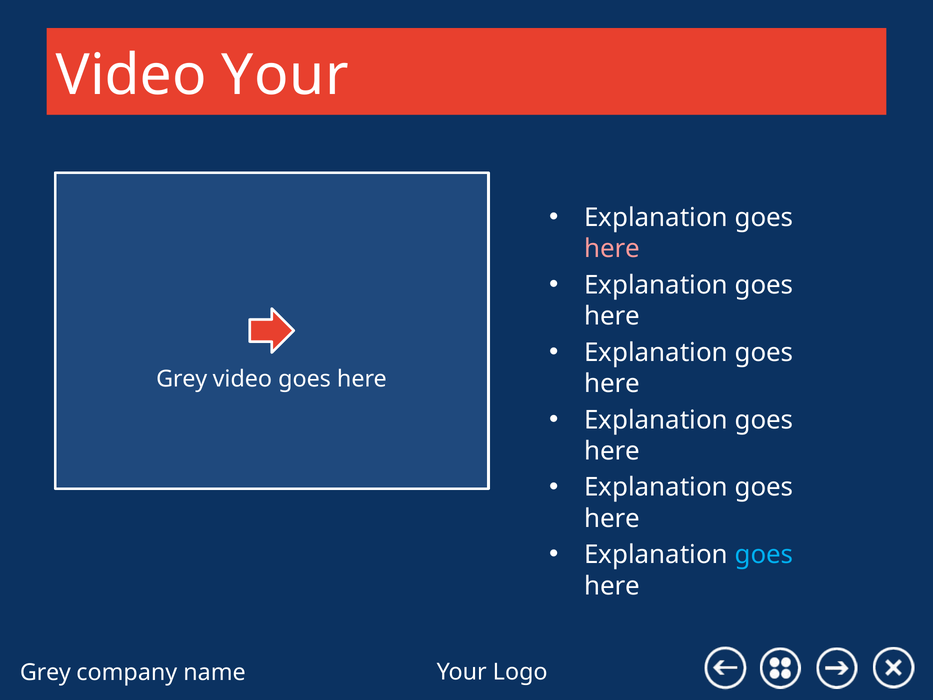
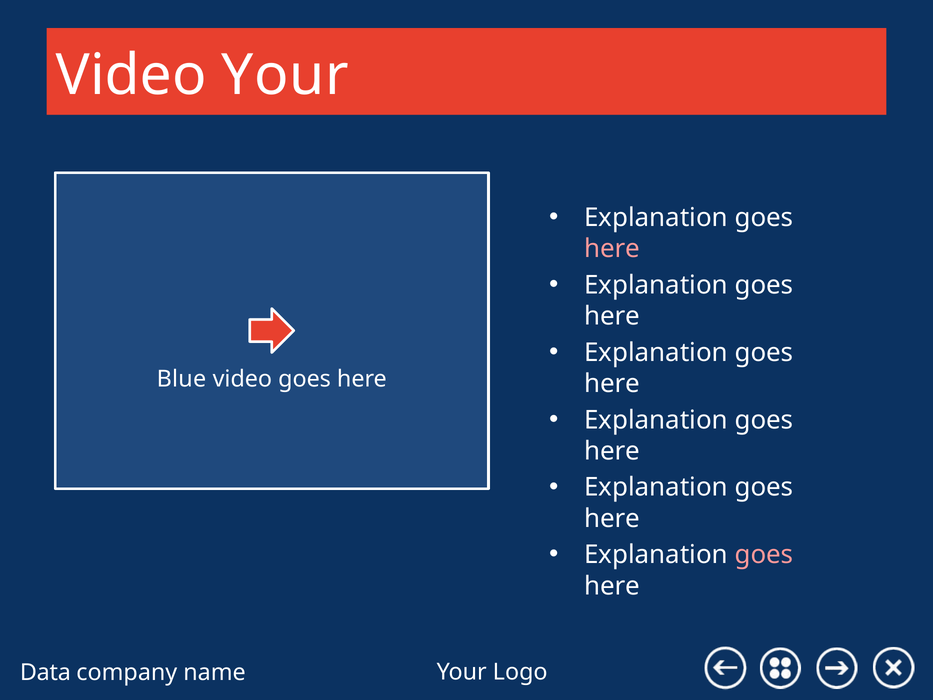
Grey: Grey -> Blue (181, 379)
goes colour: light blue -> pink (764, 555)
Grey: Grey -> Data (45, 672)
